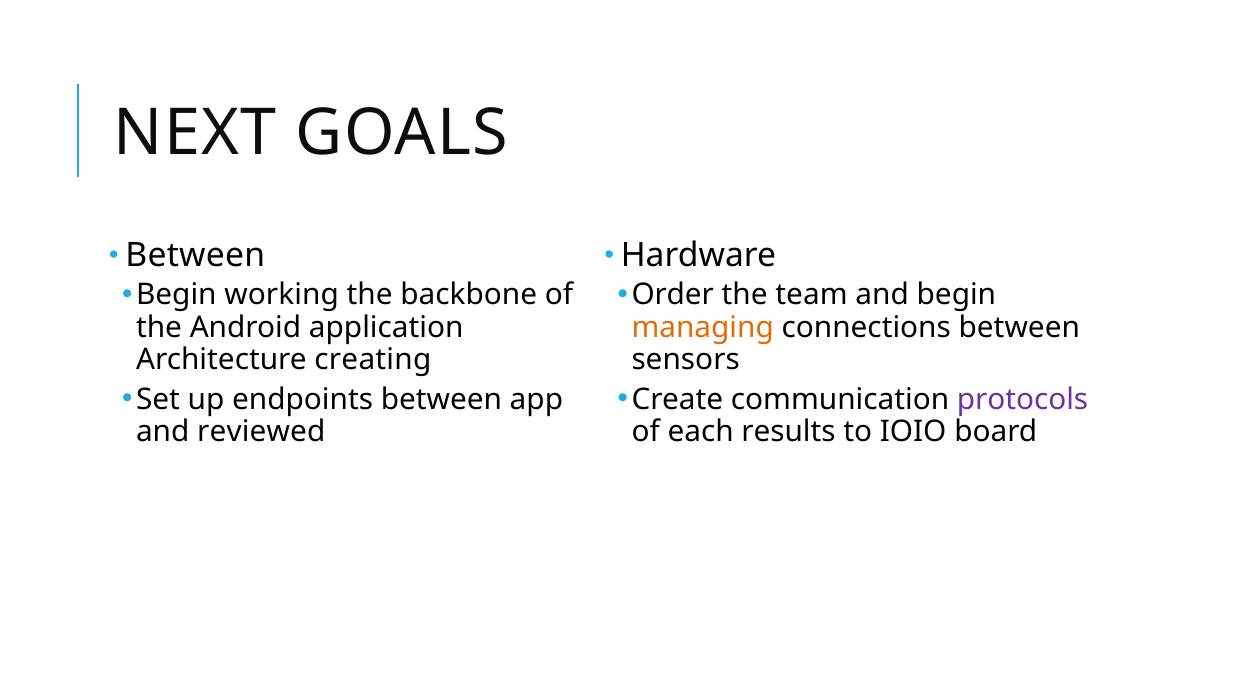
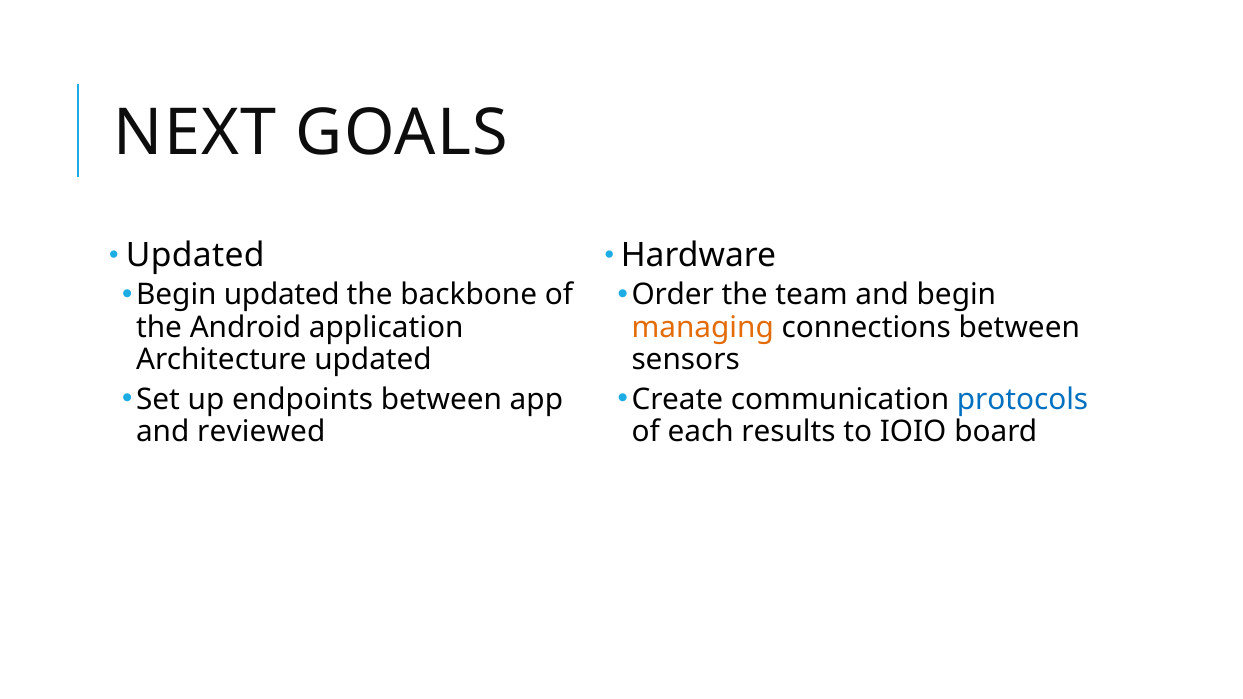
Between: Between -> Updated (195, 256)
Begin working: working -> updated (282, 295)
Architecture creating: creating -> updated (373, 359)
protocols colour: purple -> blue (1023, 399)
